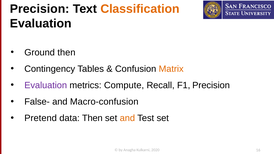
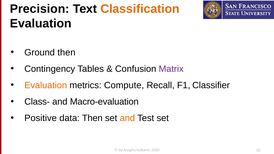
Matrix colour: orange -> purple (171, 69)
Evaluation colour: purple -> orange (46, 85)
F1 Precision: Precision -> Classifier (211, 85)
False-: False- -> Class- (37, 102)
Macro-confusion: Macro-confusion -> Macro-evaluation (104, 102)
Pretend: Pretend -> Positive (41, 118)
